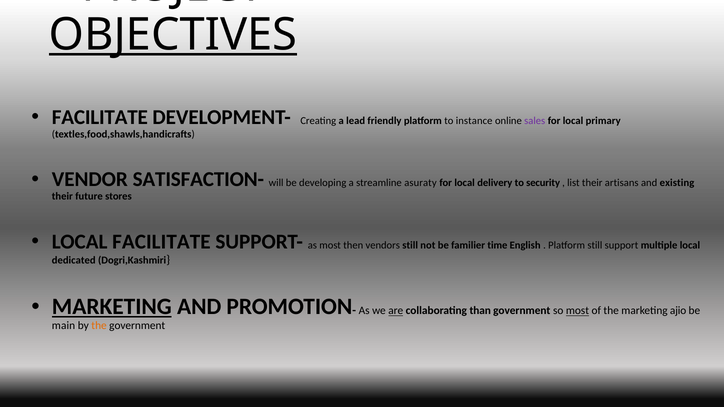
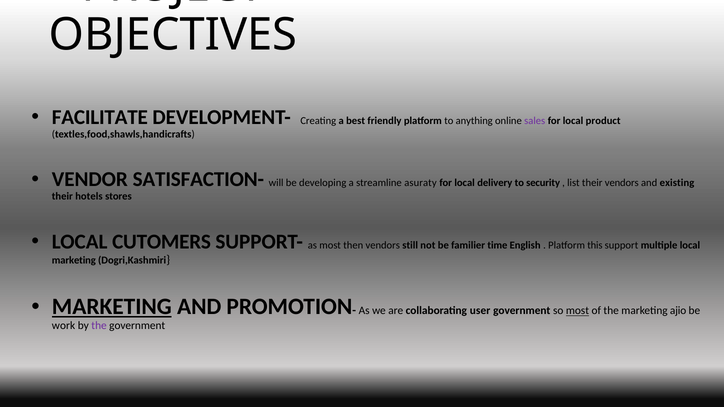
OBJECTIVES underline: present -> none (173, 35)
lead: lead -> best (356, 121)
instance: instance -> anything (474, 121)
primary: primary -> product (603, 121)
their artisans: artisans -> vendors (622, 183)
future: future -> hotels (89, 197)
LOCAL FACILITATE: FACILITATE -> CUTOMERS (162, 242)
Platform still: still -> this (595, 245)
dedicated: dedicated -> marketing (74, 260)
are underline: present -> none (396, 311)
than: than -> user (480, 311)
main: main -> work (64, 326)
the colour: orange -> purple (99, 326)
